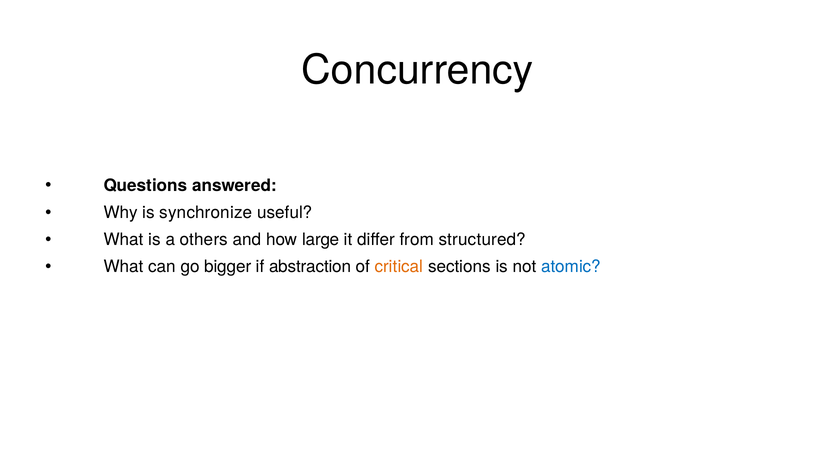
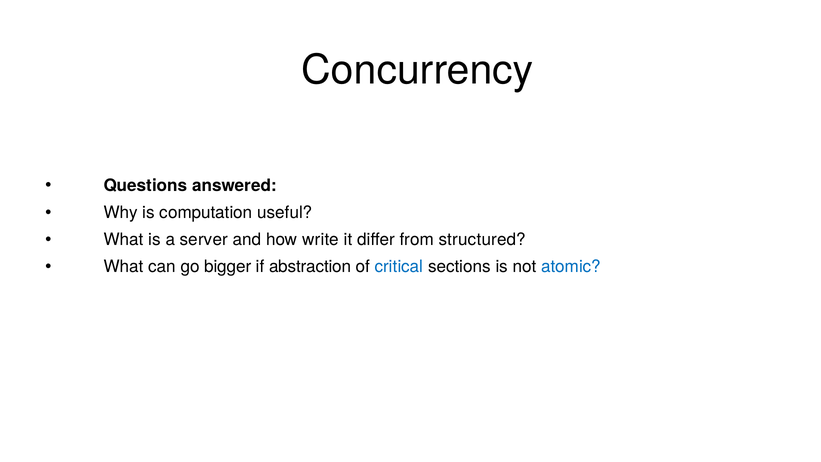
synchronize: synchronize -> computation (206, 212)
others: others -> server (204, 240)
large: large -> write (321, 240)
critical colour: orange -> blue (399, 267)
